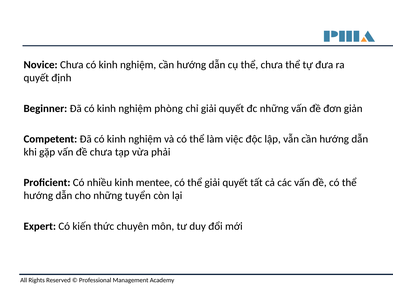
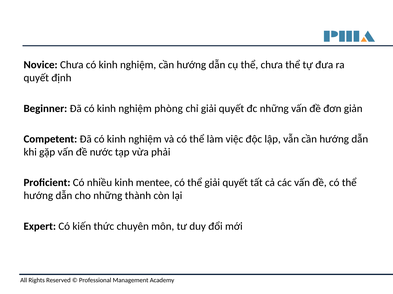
đề chưa: chưa -> nước (101, 152)
tuyển: tuyển -> thành (138, 196)
